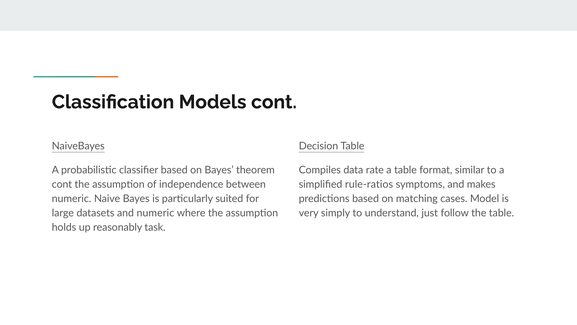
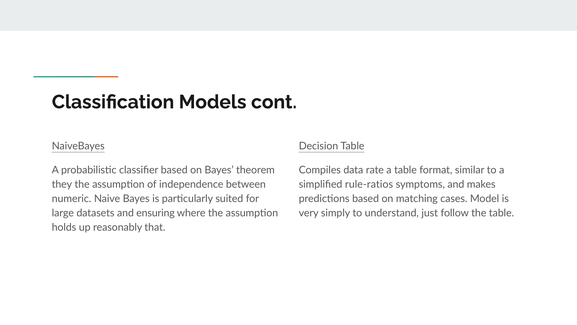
cont: cont -> they (62, 184)
and numeric: numeric -> ensuring (156, 213)
task: task -> that (155, 227)
